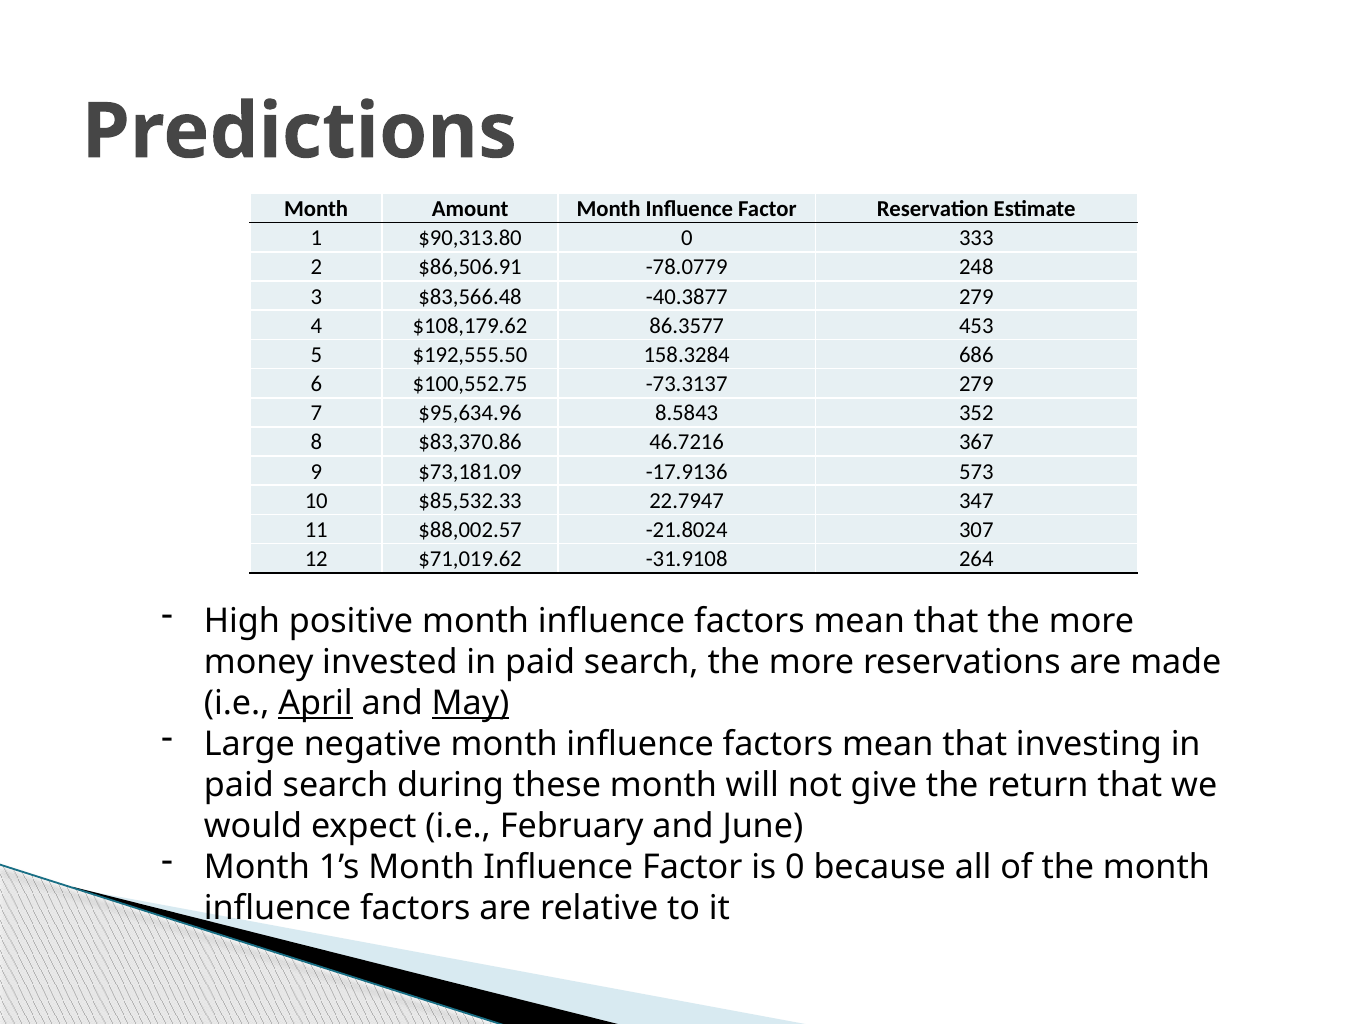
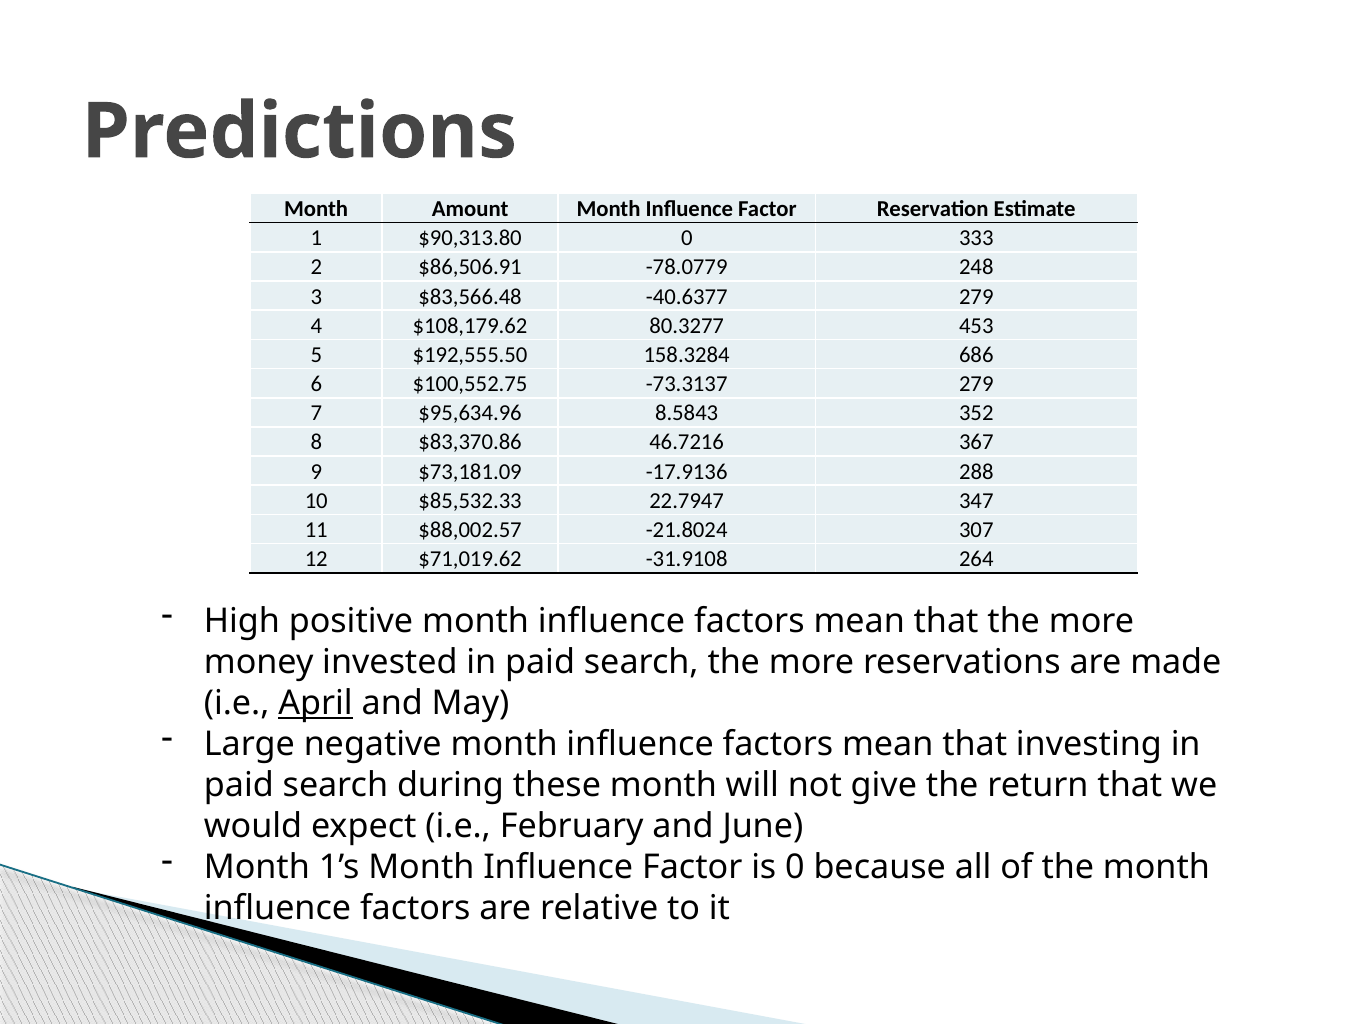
-40.3877: -40.3877 -> -40.6377 (687, 296)
86.3577: 86.3577 -> 80.3277 (687, 326)
573: 573 -> 288 (976, 472)
May underline: present -> none (471, 703)
